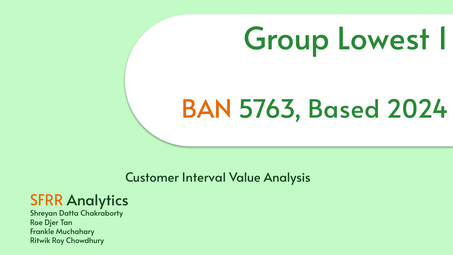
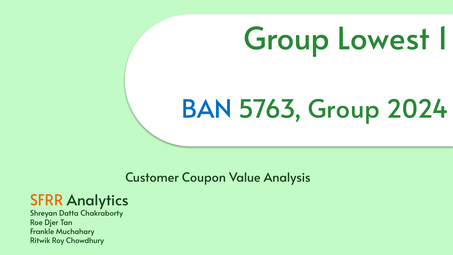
BAN colour: orange -> blue (207, 110)
5763 Based: Based -> Group (344, 110)
Interval: Interval -> Coupon (204, 178)
